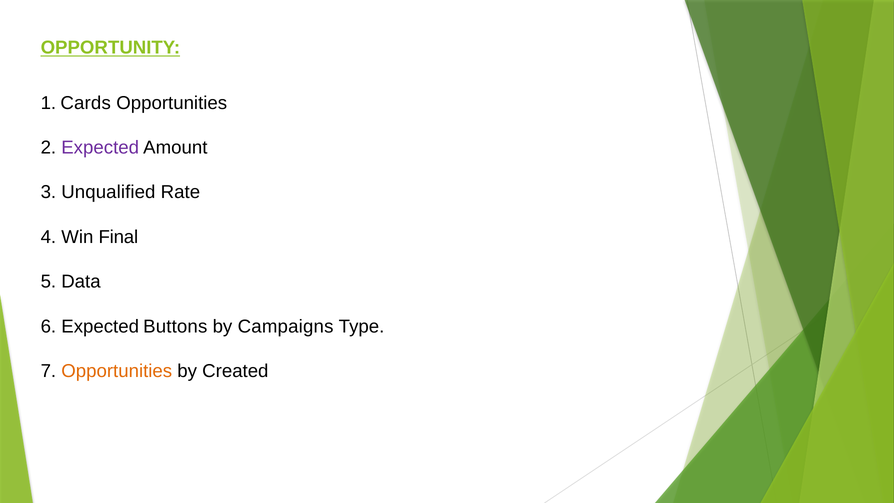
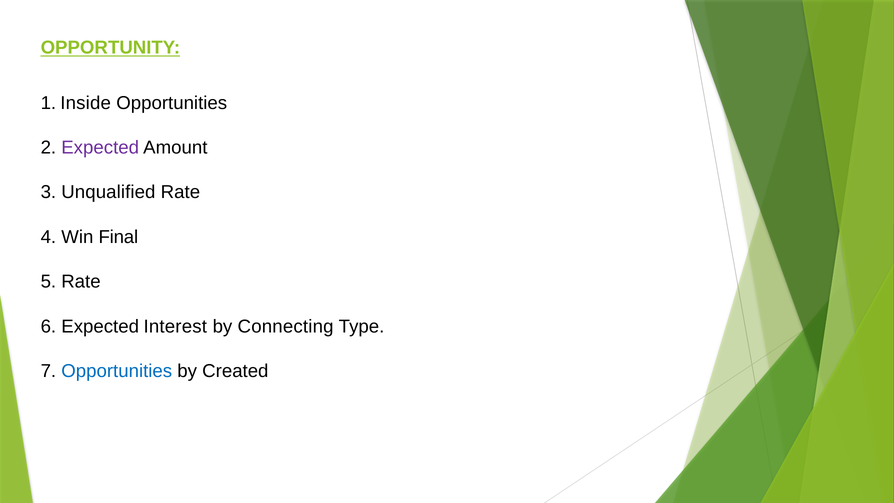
Cards: Cards -> Inside (86, 103)
5 Data: Data -> Rate (81, 282)
Buttons: Buttons -> Interest (175, 326)
Campaigns: Campaigns -> Connecting (286, 326)
Opportunities colour: orange -> blue (117, 371)
